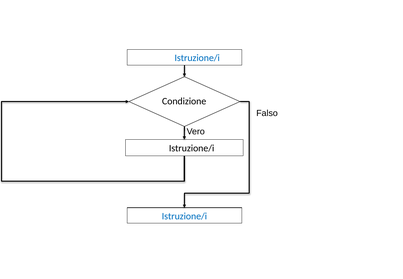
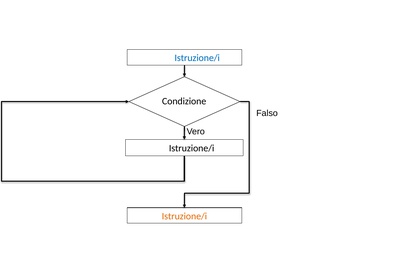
Istruzione/i colour: blue -> orange (184, 216)
